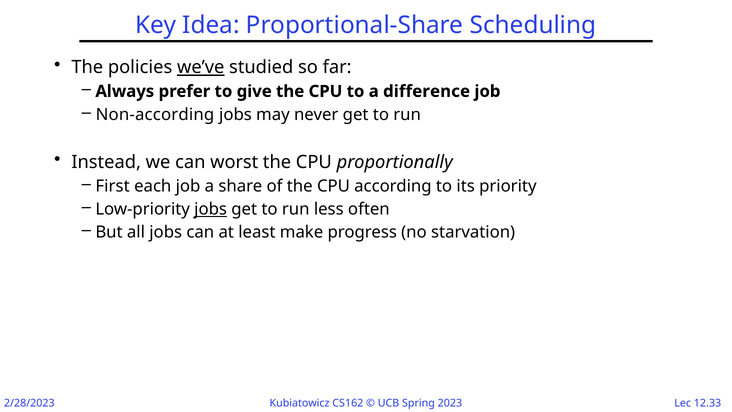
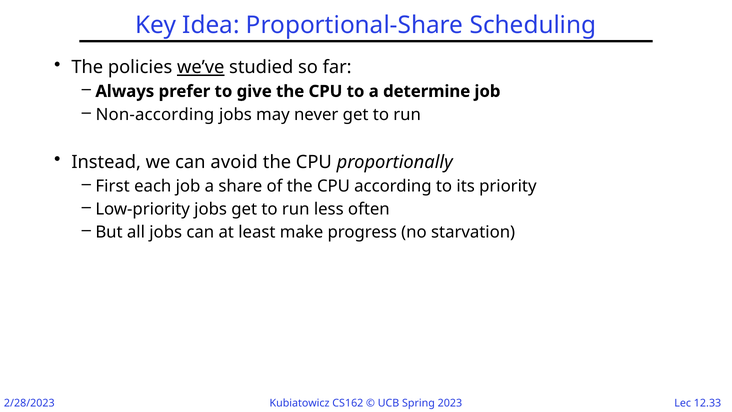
difference: difference -> determine (427, 91)
worst: worst -> avoid (234, 162)
jobs underline: present -> none (211, 209)
